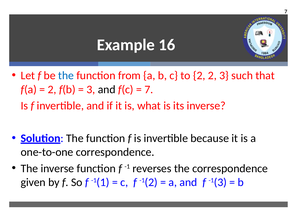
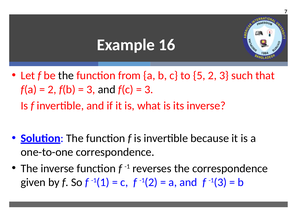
the colour: blue -> black (66, 76)
to 2: 2 -> 5 (199, 76)
7: 7 -> 3 (149, 90)
